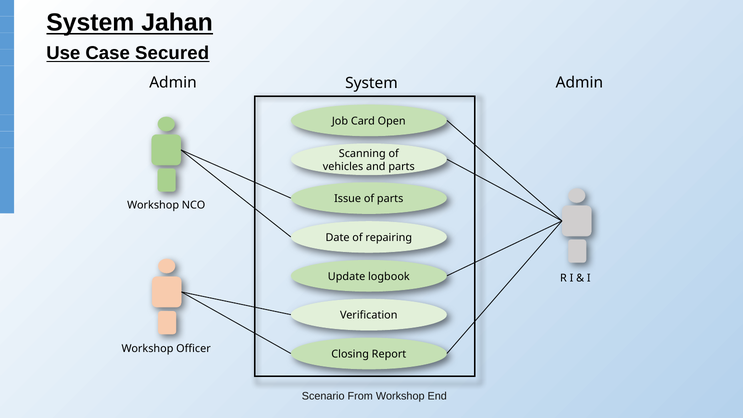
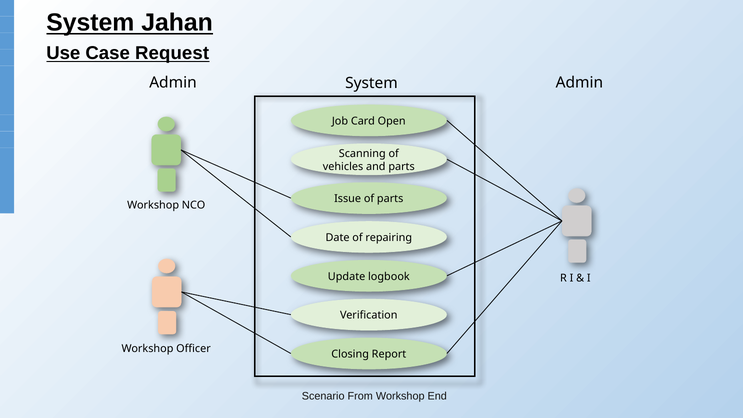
Secured: Secured -> Request (172, 53)
